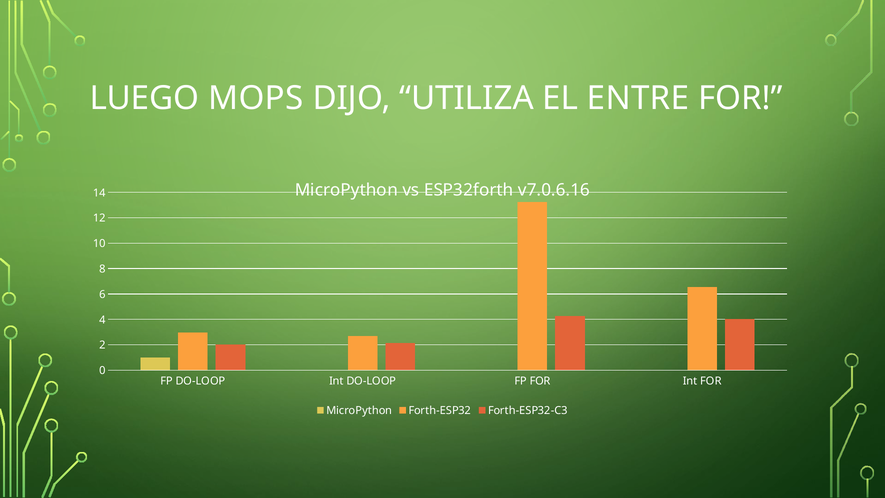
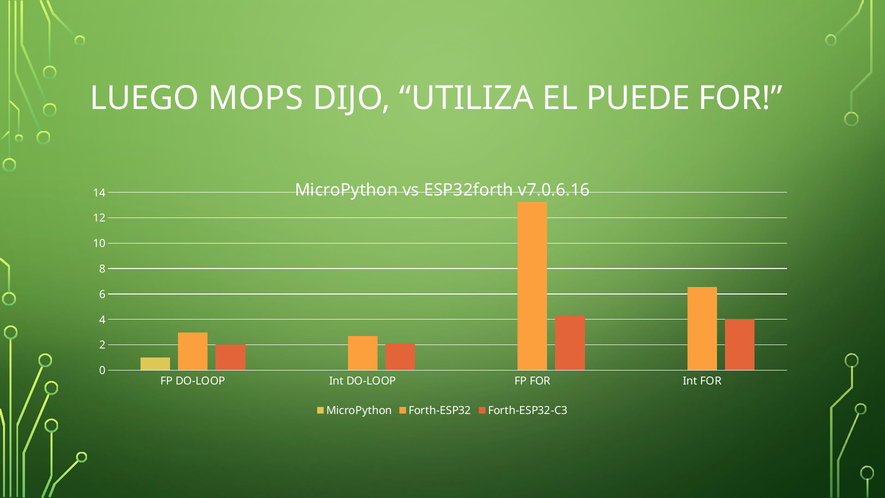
ENTRE: ENTRE -> PUEDE (638, 98)
